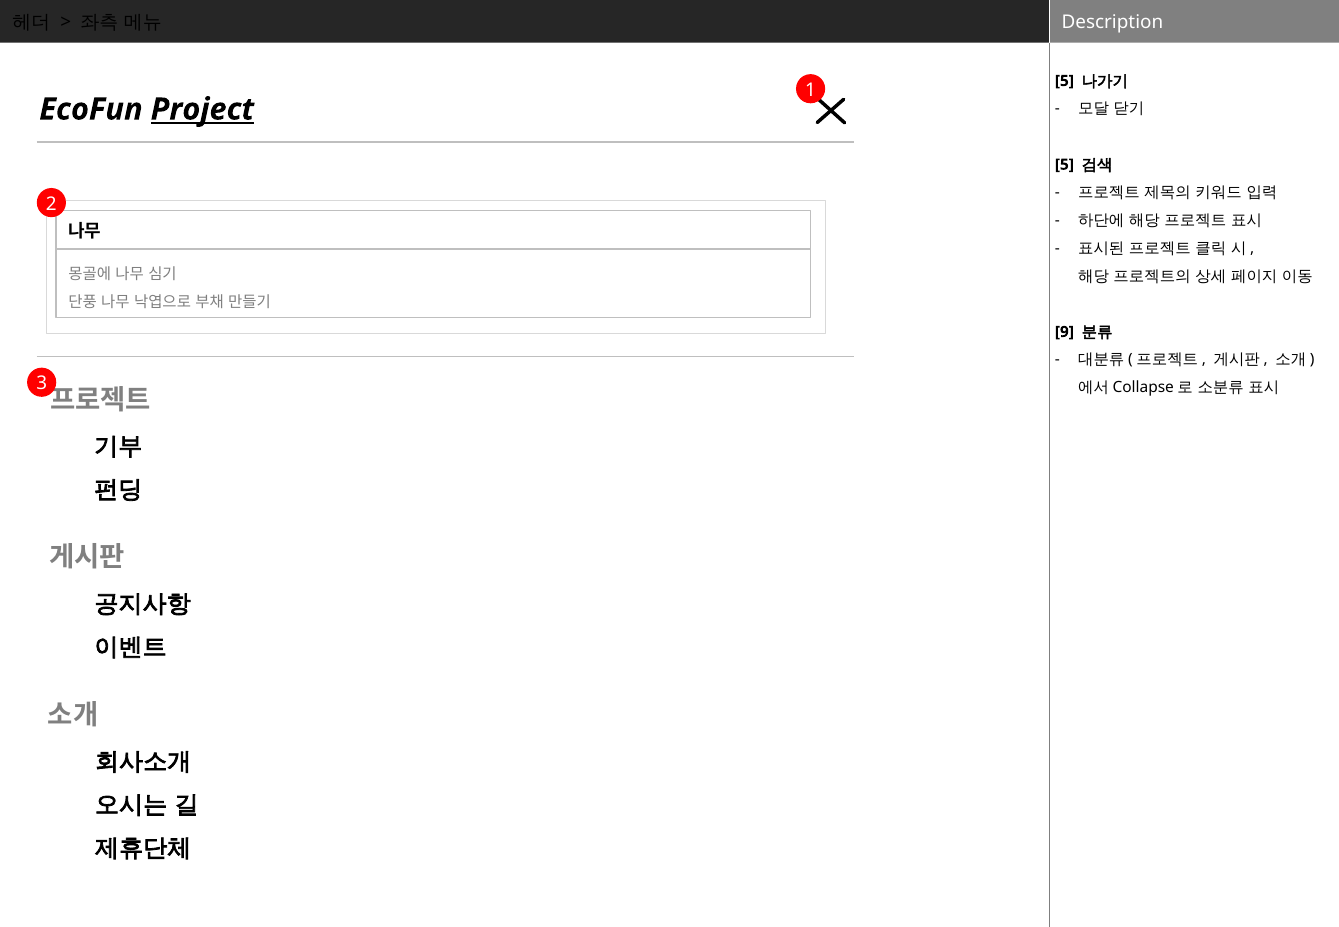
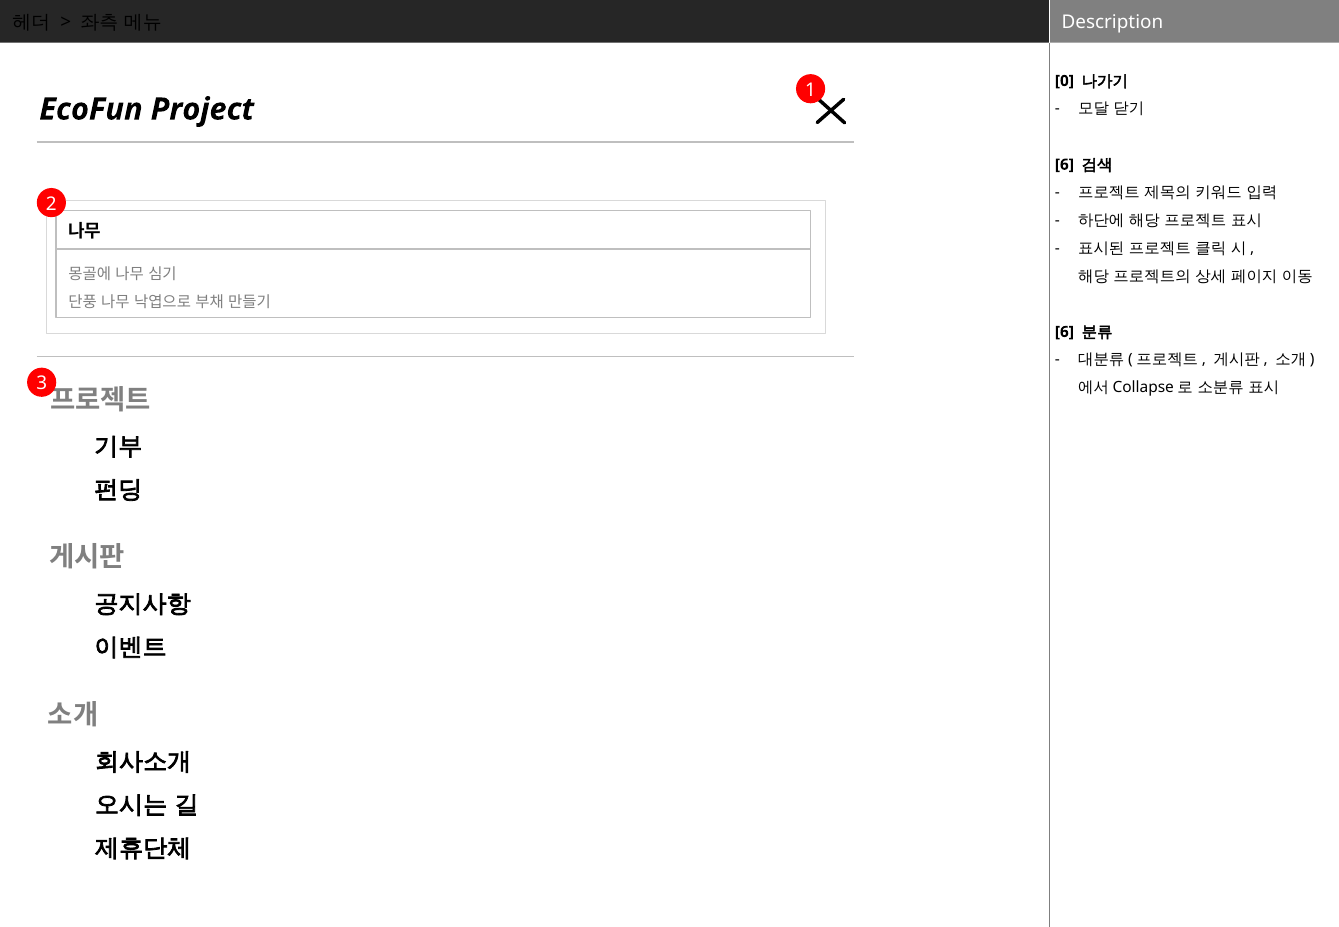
5: 5 -> 0 (1064, 81)
Project underline: present -> none (202, 109)
5: 5 -> 6 (1064, 165)
9: 9 -> 6 (1064, 332)
